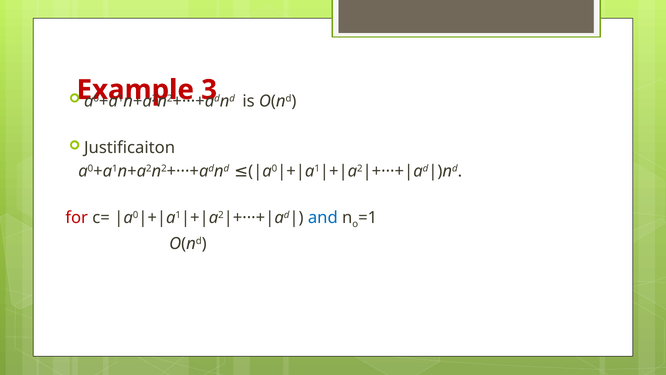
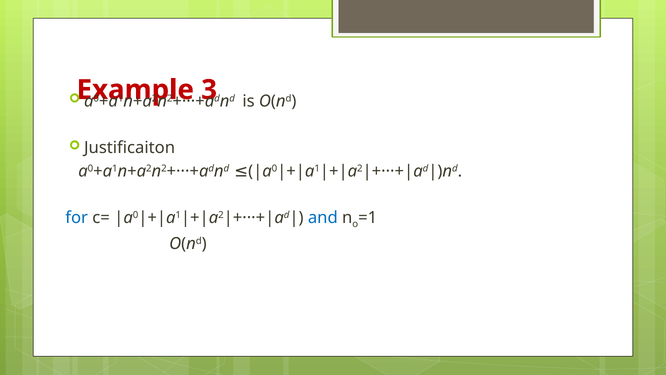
for colour: red -> blue (77, 218)
